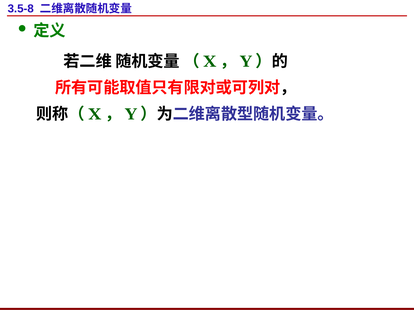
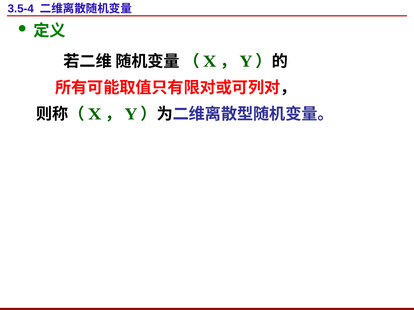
3.5-8: 3.5-8 -> 3.5-4 (21, 9)
